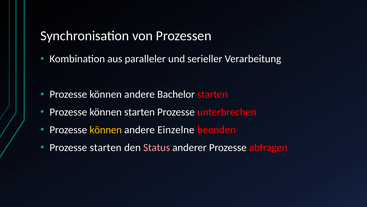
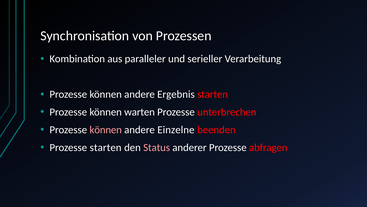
Bachelor: Bachelor -> Ergebnis (176, 94)
können starten: starten -> warten (140, 112)
können colour: yellow -> pink (106, 130)
